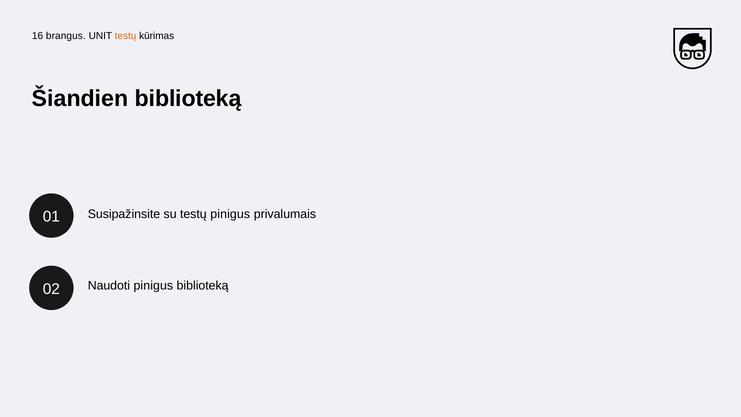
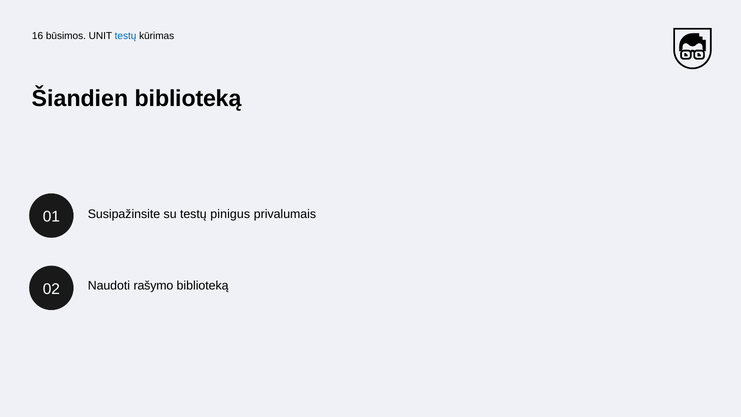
brangus: brangus -> būsimos (66, 36)
testų colour: orange -> blue (126, 36)
Naudoti pinigus: pinigus -> rašymo (153, 286)
